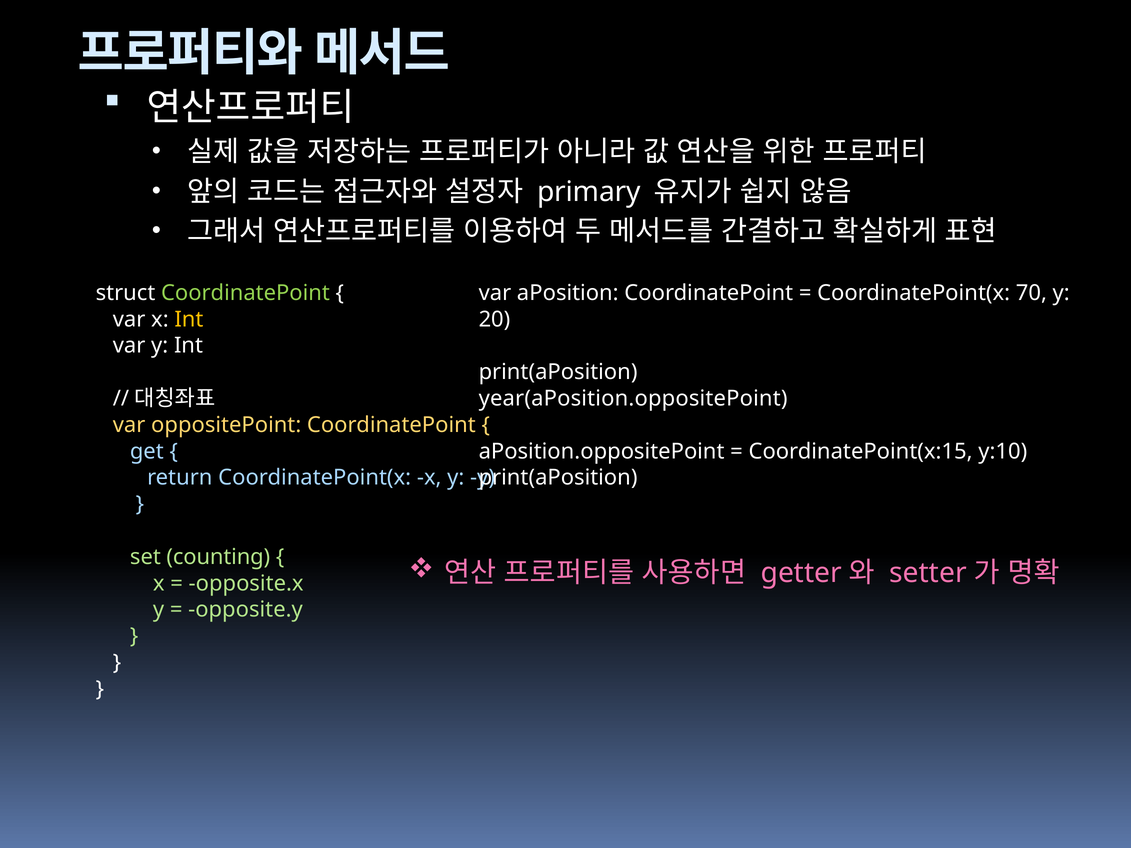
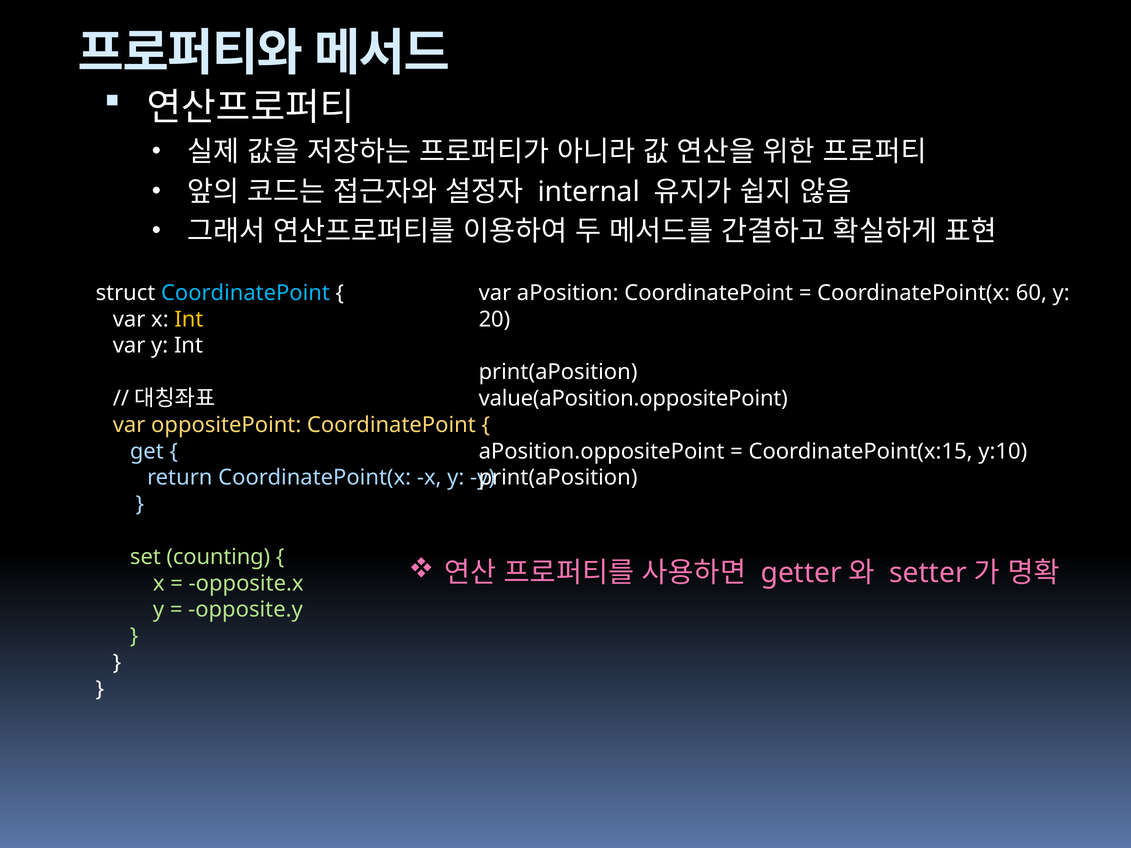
primary: primary -> internal (589, 192)
CoordinatePoint colour: light green -> light blue (245, 293)
70: 70 -> 60 (1031, 293)
year(aPosition.oppositePoint: year(aPosition.oppositePoint -> value(aPosition.oppositePoint (633, 399)
